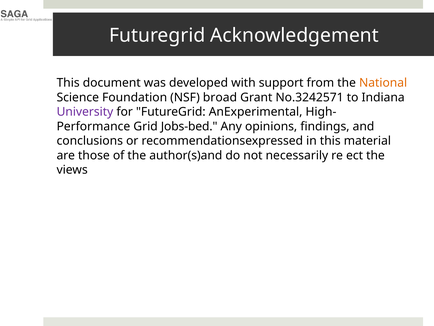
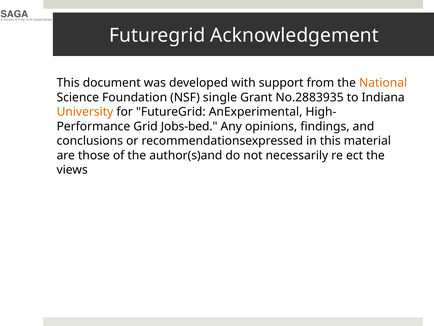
broad: broad -> single (220, 97)
No.3242571: No.3242571 -> No.2883935 (310, 97)
University colour: purple -> orange (85, 112)
